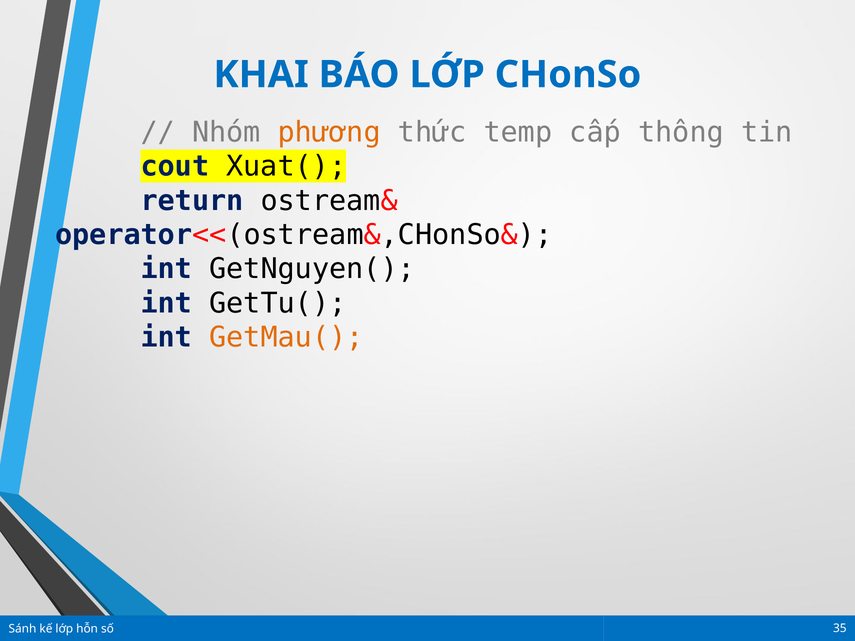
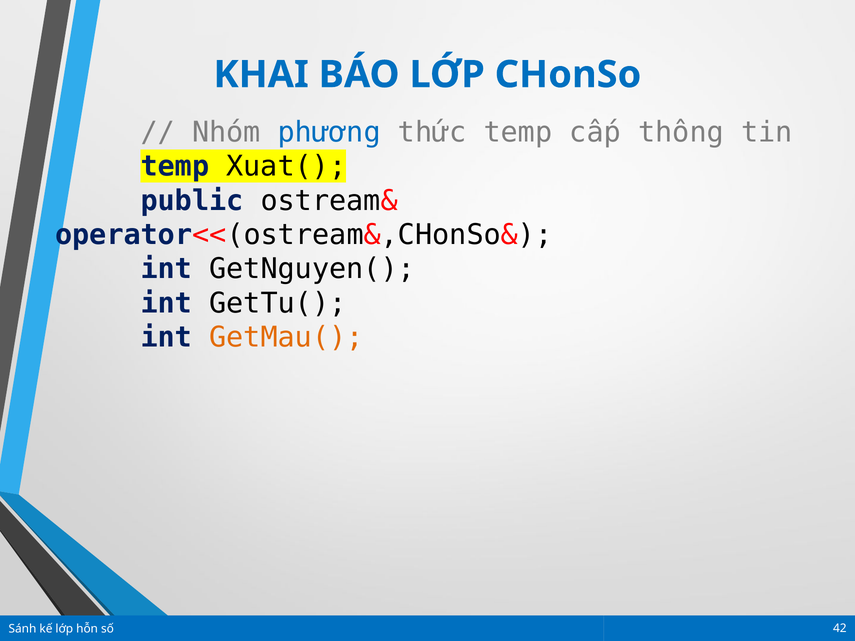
phương colour: orange -> blue (329, 132)
cout: cout -> temp (175, 167)
return: return -> public (192, 201)
35: 35 -> 42 (840, 628)
